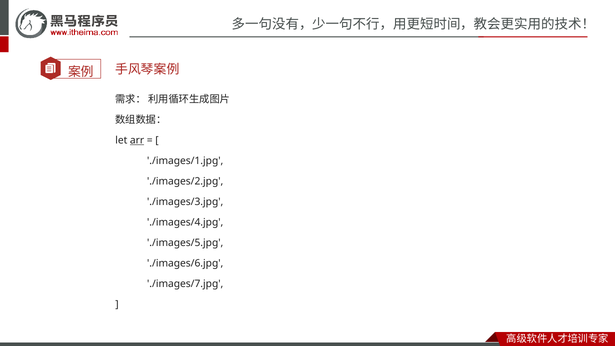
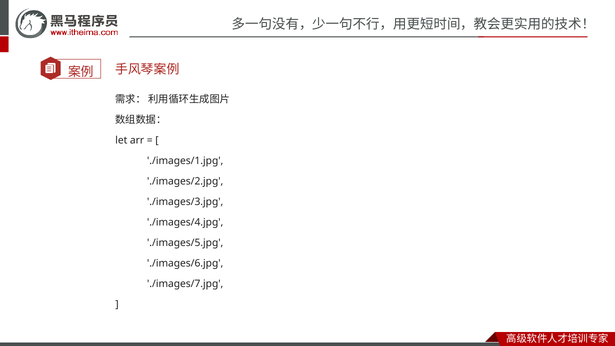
arr underline: present -> none (137, 140)
